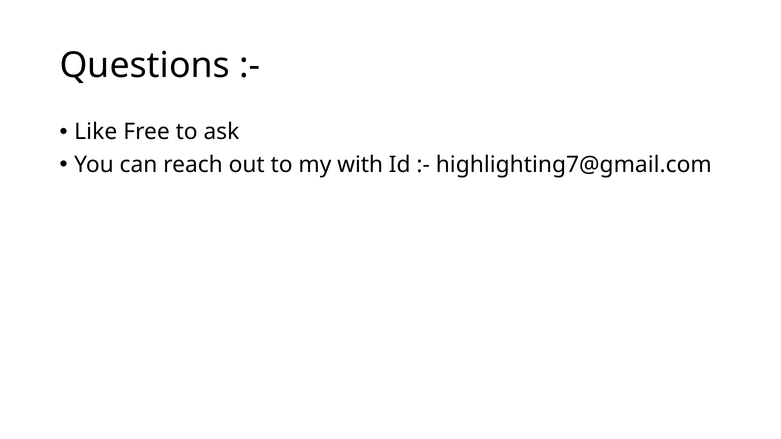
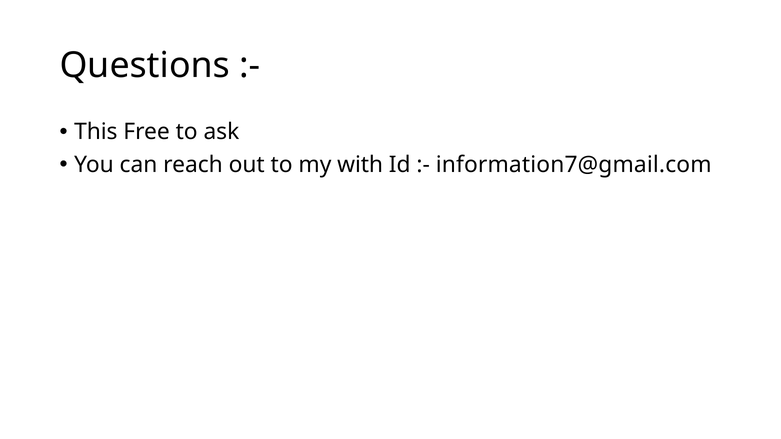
Like: Like -> This (96, 132)
highlighting7@gmail.com: highlighting7@gmail.com -> information7@gmail.com (574, 165)
